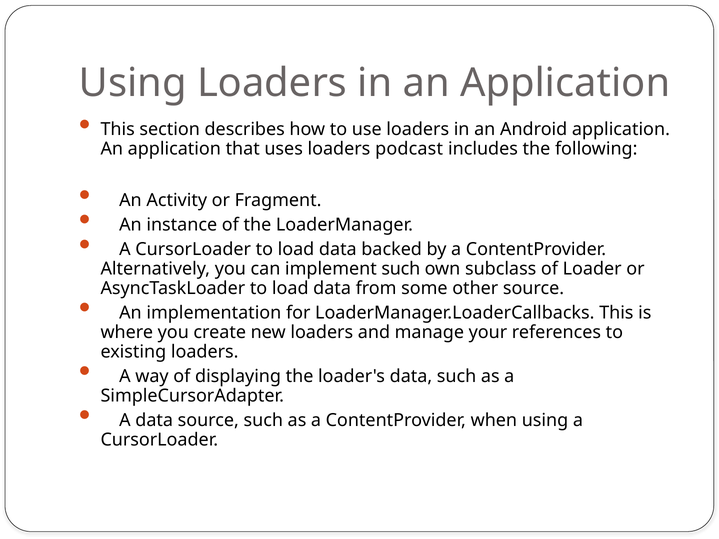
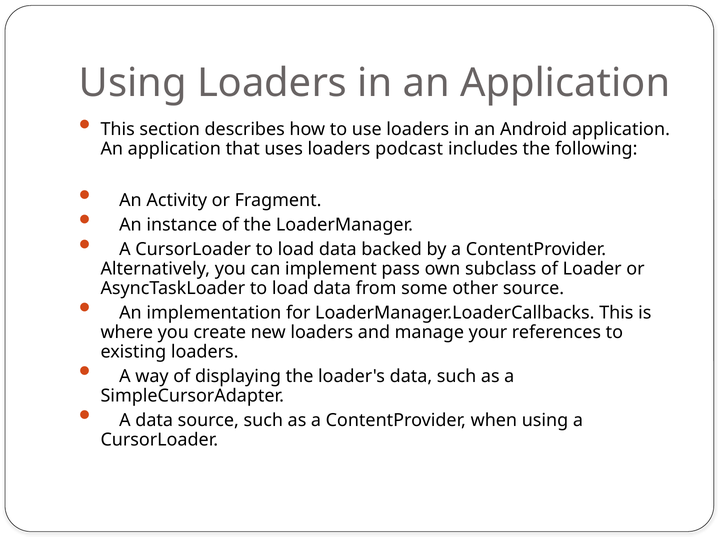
implement such: such -> pass (401, 269)
